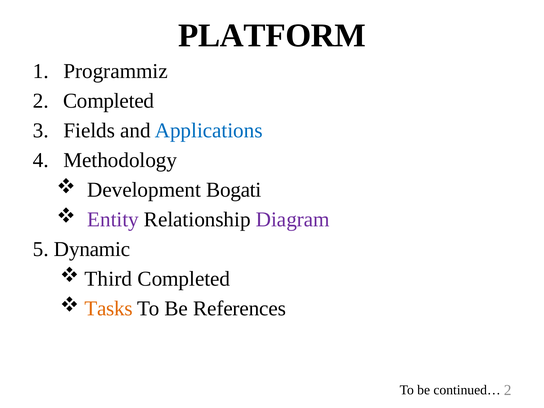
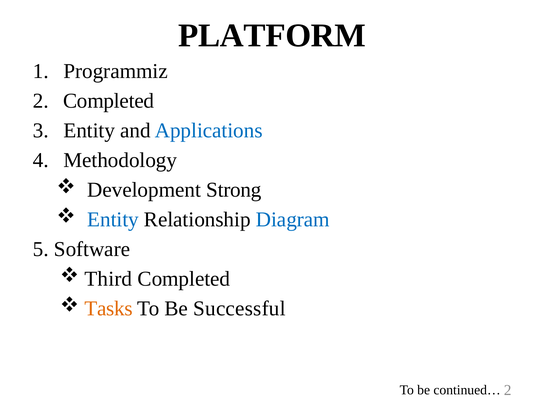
Fields: Fields -> Entity (89, 131)
Bogati: Bogati -> Strong (234, 190)
Entity colour: purple -> blue (113, 219)
Diagram colour: purple -> blue (293, 219)
Dynamic: Dynamic -> Software (92, 249)
References: References -> Successful (239, 308)
